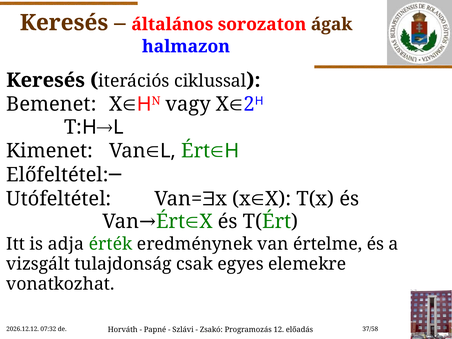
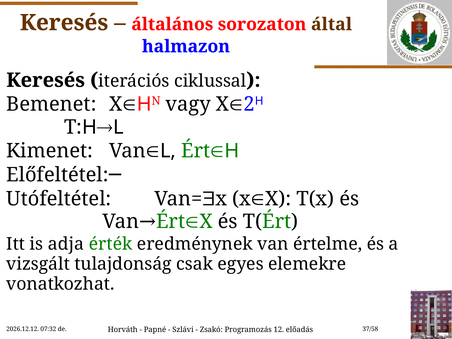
ágak: ágak -> által (331, 24)
